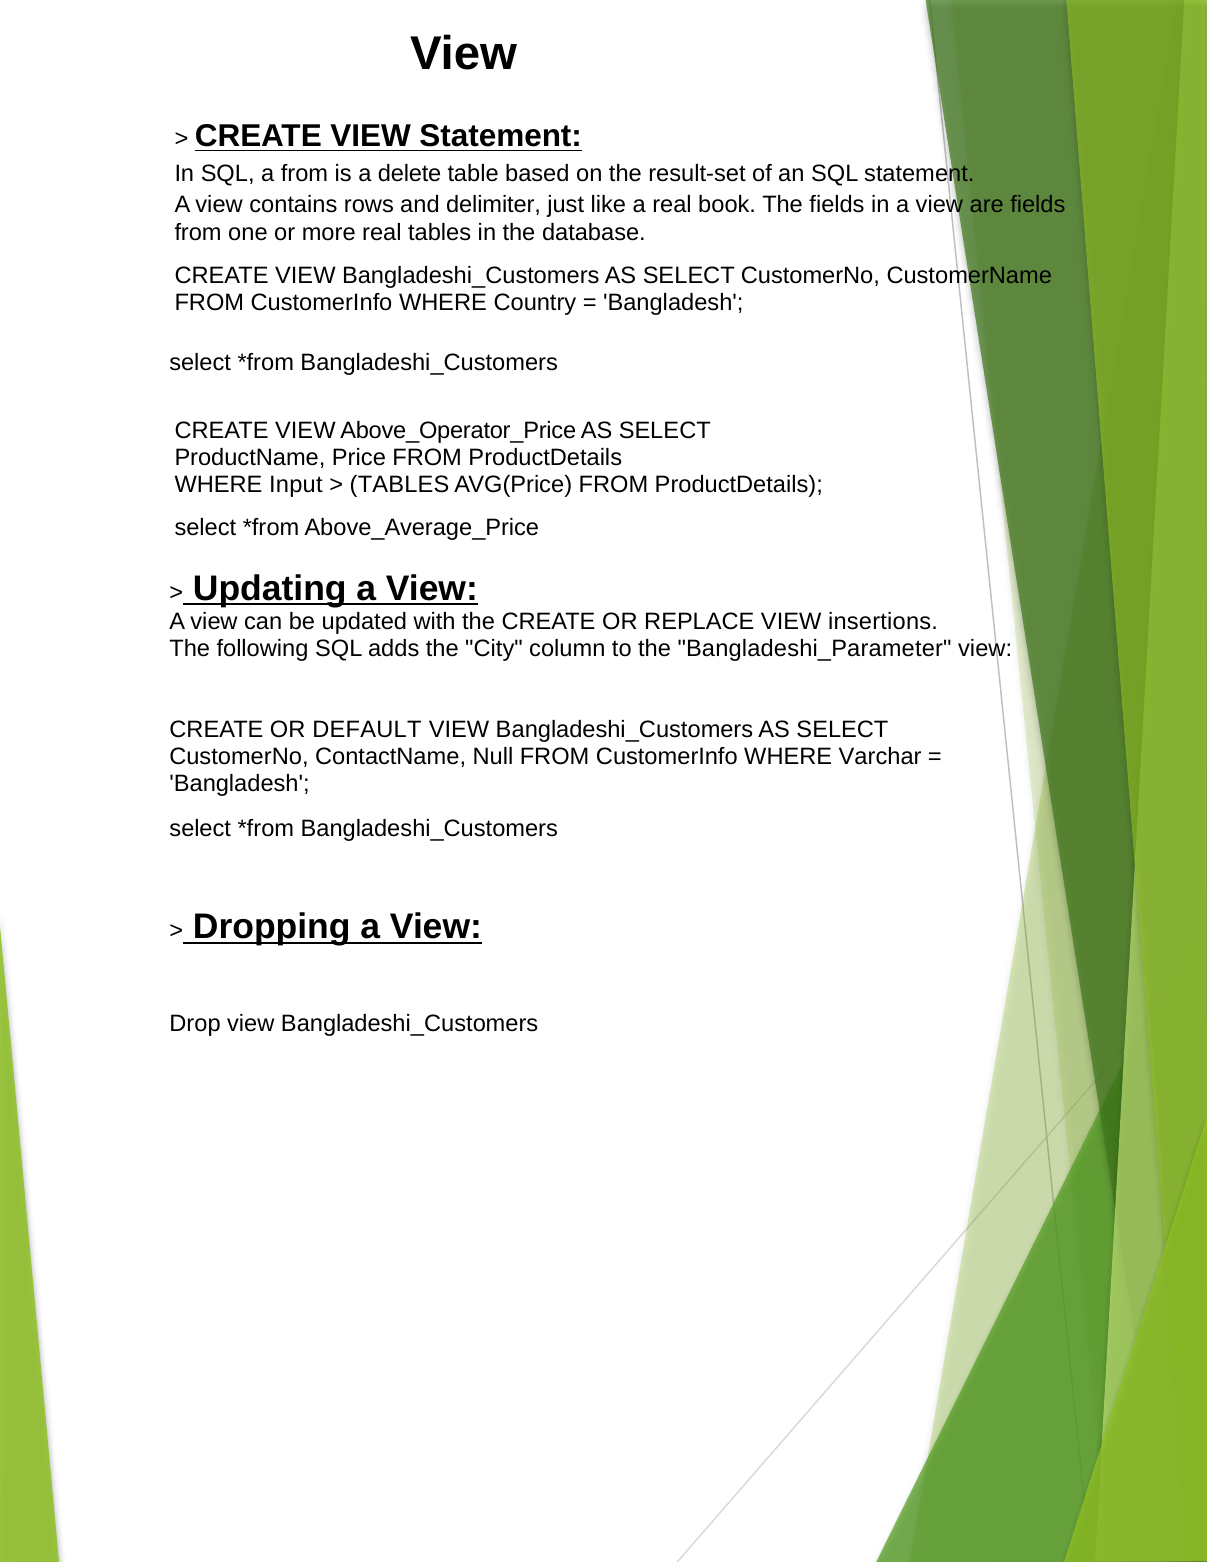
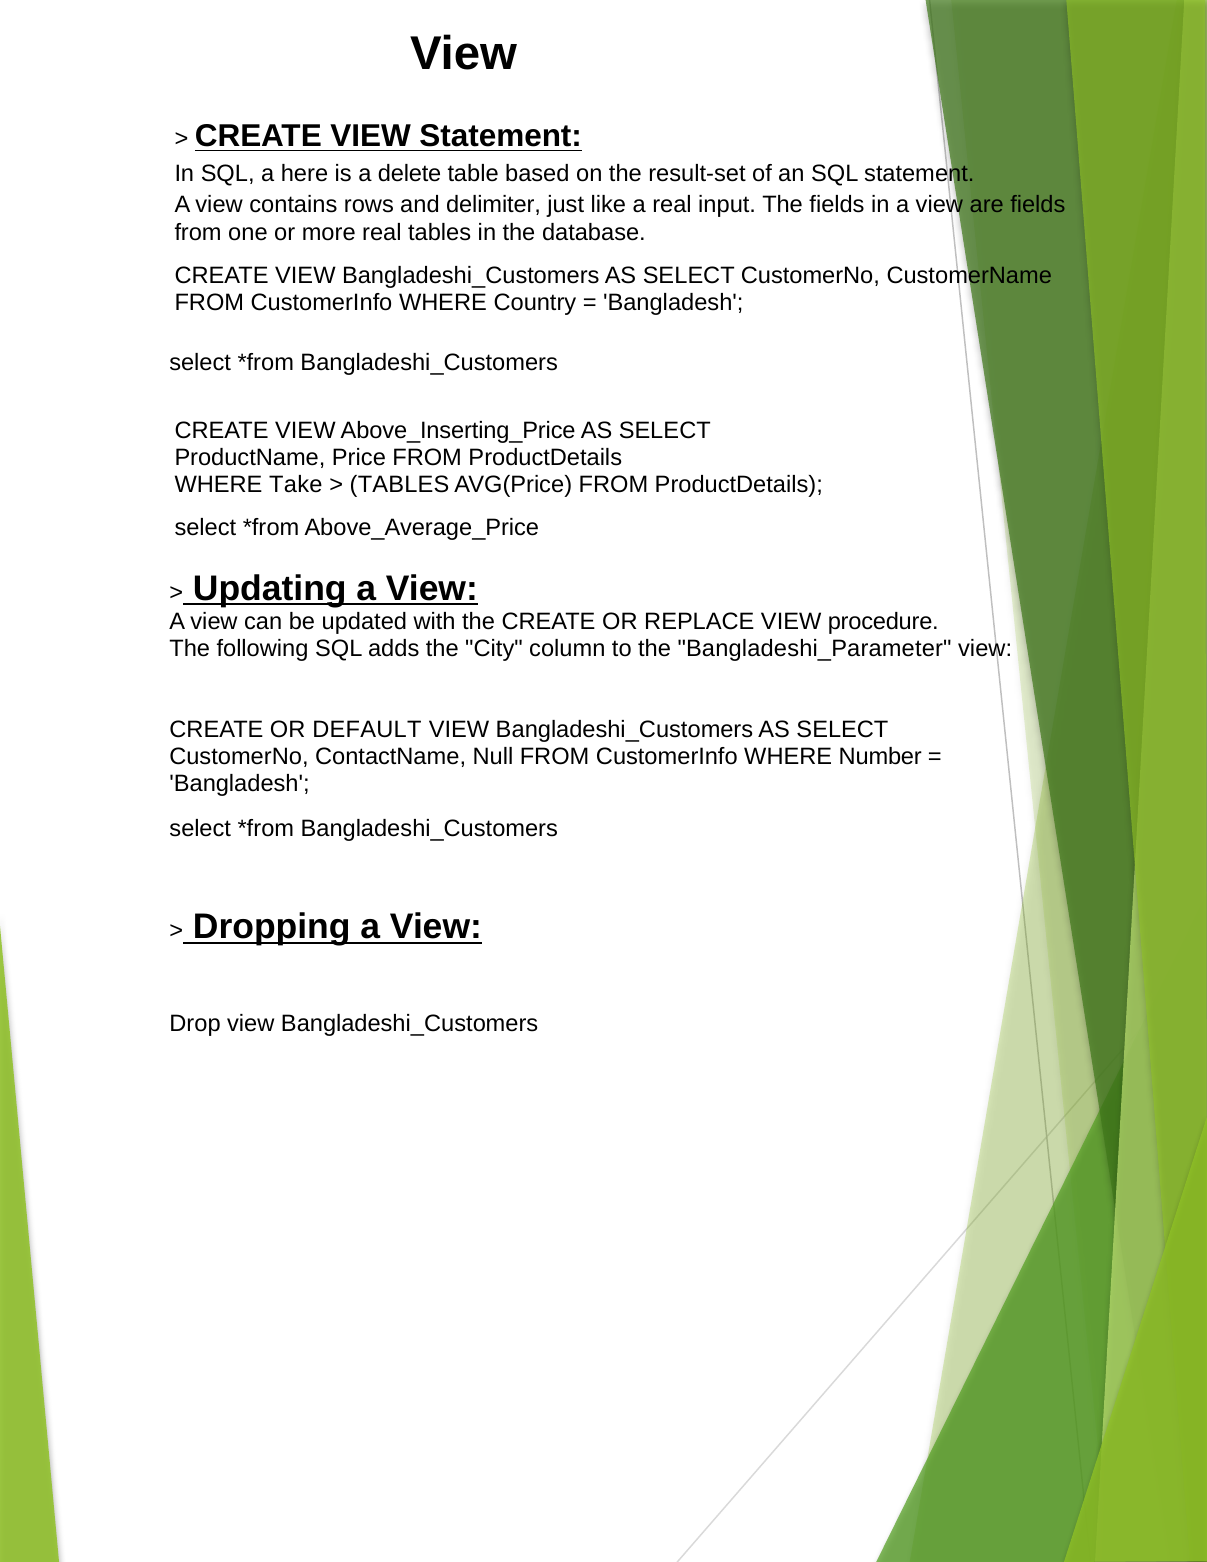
a from: from -> here (305, 173)
book: book -> input (727, 205)
Above_Operator_Price: Above_Operator_Price -> Above_Inserting_Price (458, 431)
Input: Input -> Take (296, 485)
insertions: insertions -> procedure (883, 622)
Varchar: Varchar -> Number (880, 757)
